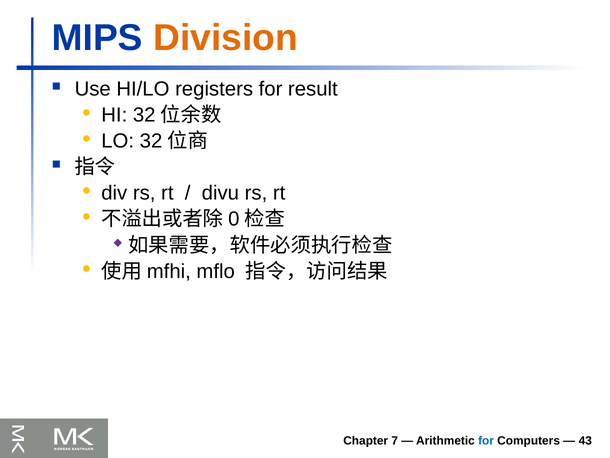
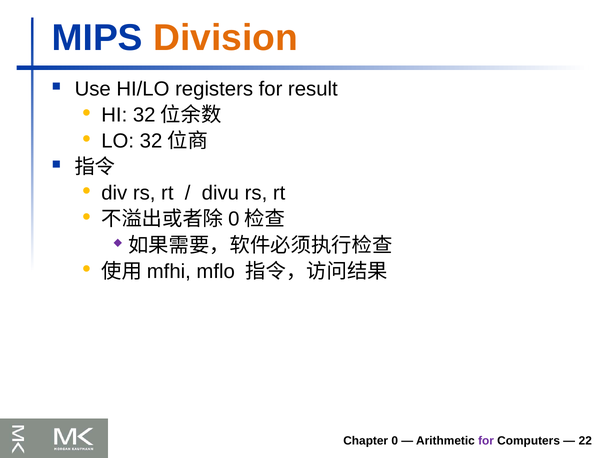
7: 7 -> 0 (395, 440)
for colour: blue -> purple (486, 440)
43: 43 -> 22 (585, 440)
